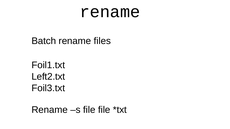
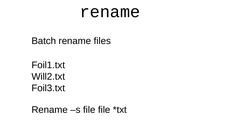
Left2.txt: Left2.txt -> Will2.txt (48, 77)
